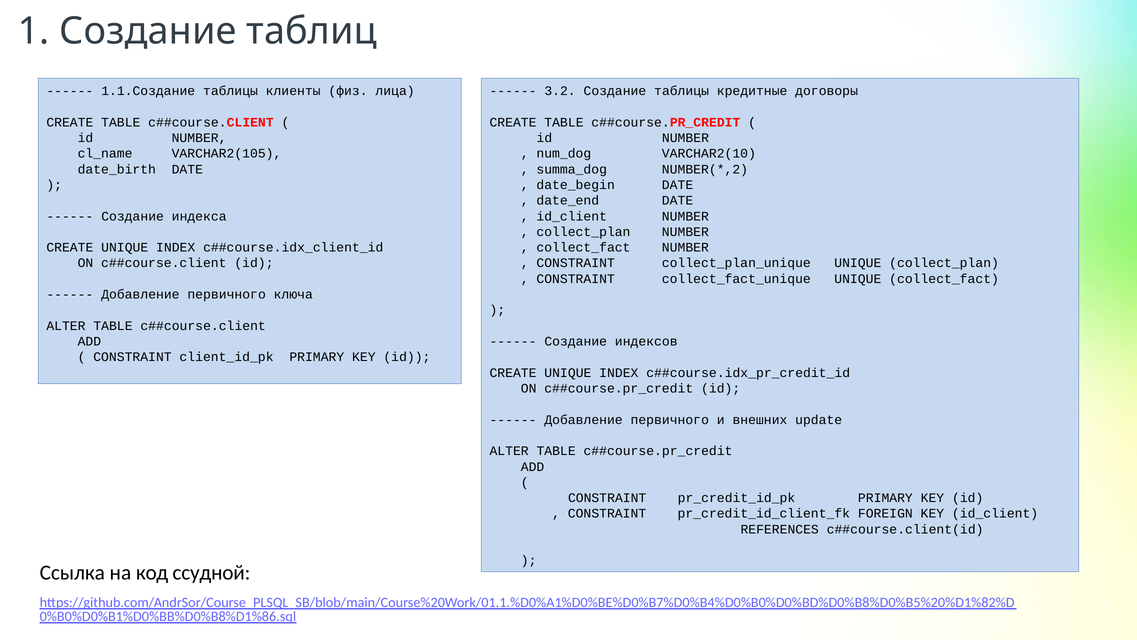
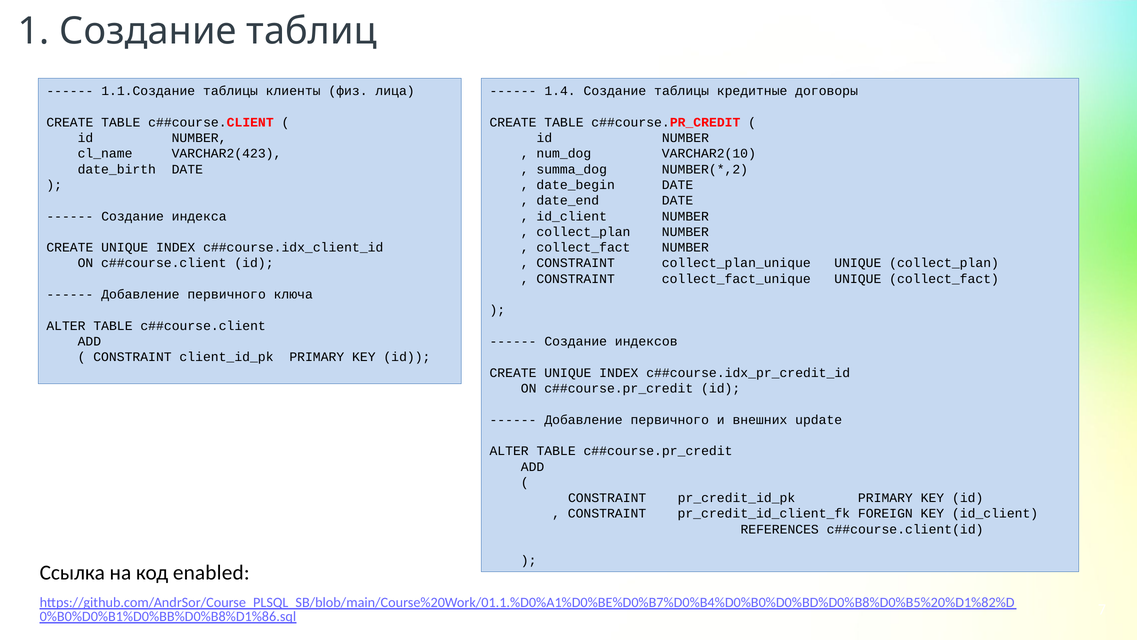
3.2: 3.2 -> 1.4 (560, 91)
VARCHAR2(105: VARCHAR2(105 -> VARCHAR2(423 (227, 153)
ссудной: ссудной -> enabled (211, 572)
